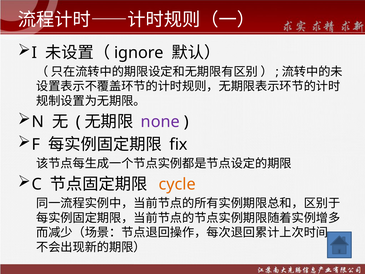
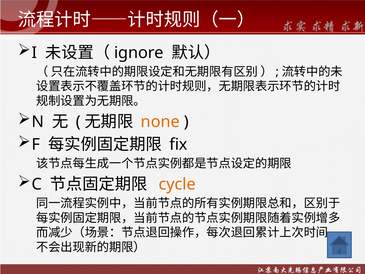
none colour: purple -> orange (160, 122)
